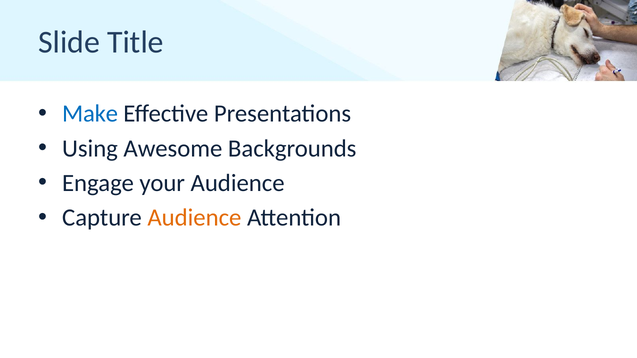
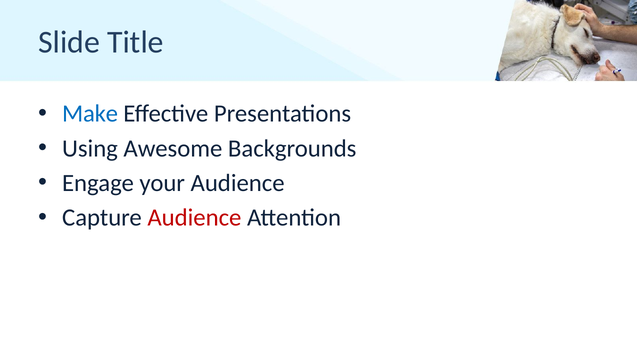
Audience colour: orange -> red (194, 218)
